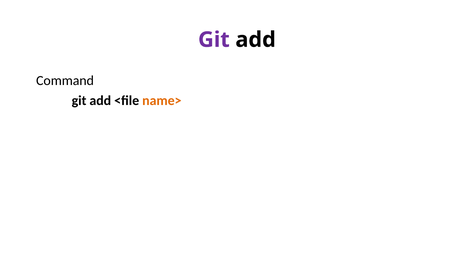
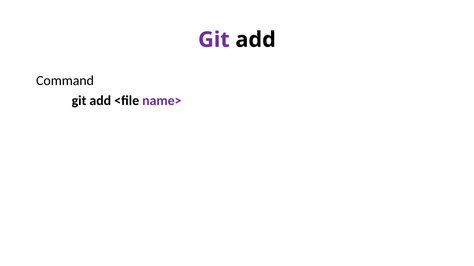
name> colour: orange -> purple (162, 101)
